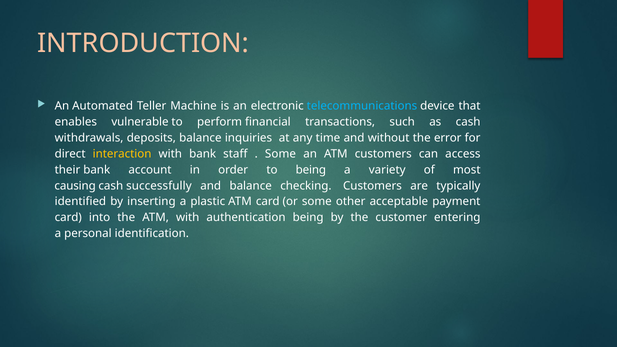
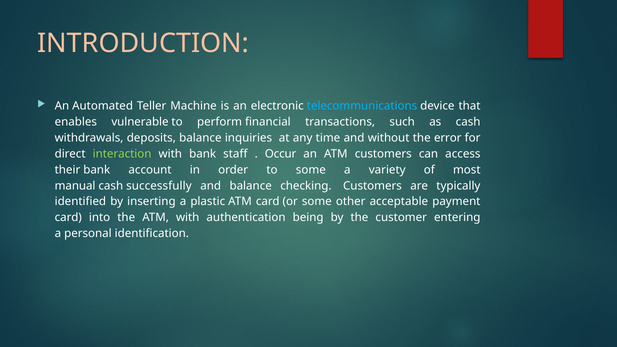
interaction colour: yellow -> light green (122, 154)
Some: Some -> Occur (281, 154)
to being: being -> some (311, 170)
causing: causing -> manual (75, 186)
